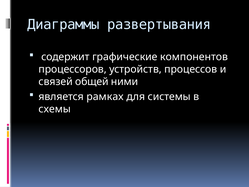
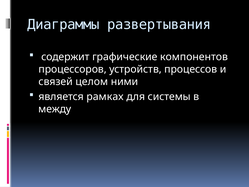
общей: общей -> целом (92, 82)
схемы: схемы -> между (55, 109)
